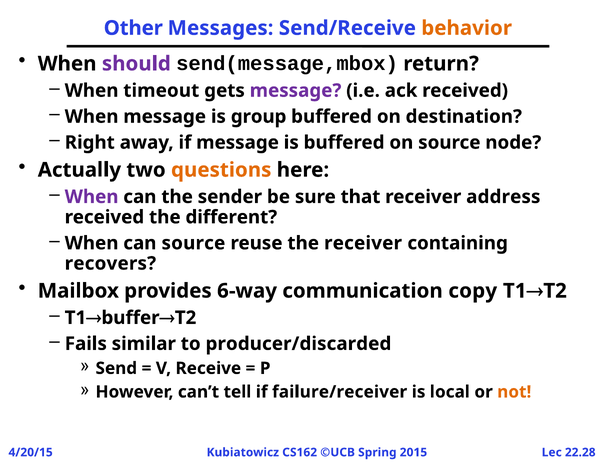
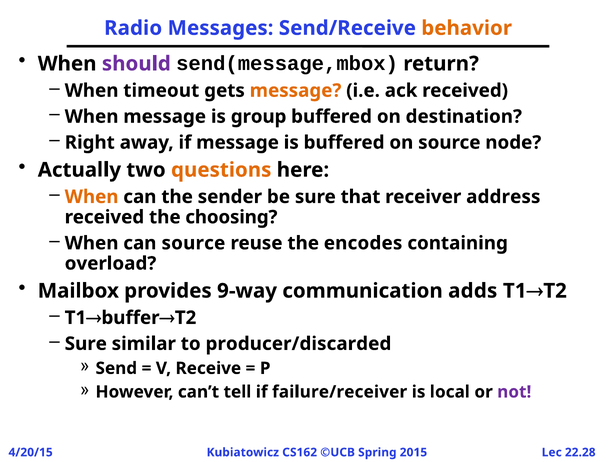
Other: Other -> Radio (133, 28)
message colour: purple -> orange (296, 91)
When colour: purple -> orange (92, 197)
different: different -> choosing (231, 217)
the receiver: receiver -> encodes (363, 243)
recovers: recovers -> overload (110, 263)
6-way: 6-way -> 9-way (247, 291)
copy: copy -> adds (473, 291)
Fails: Fails -> Sure (86, 344)
not colour: orange -> purple (514, 392)
